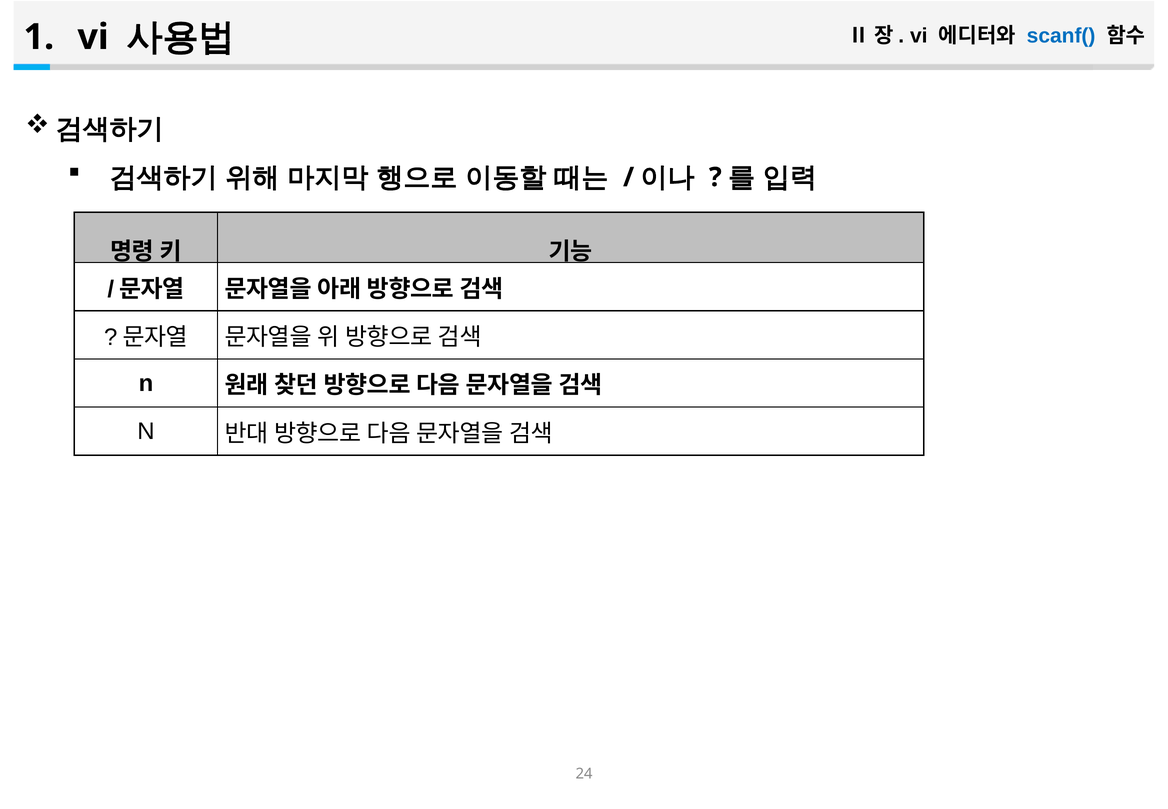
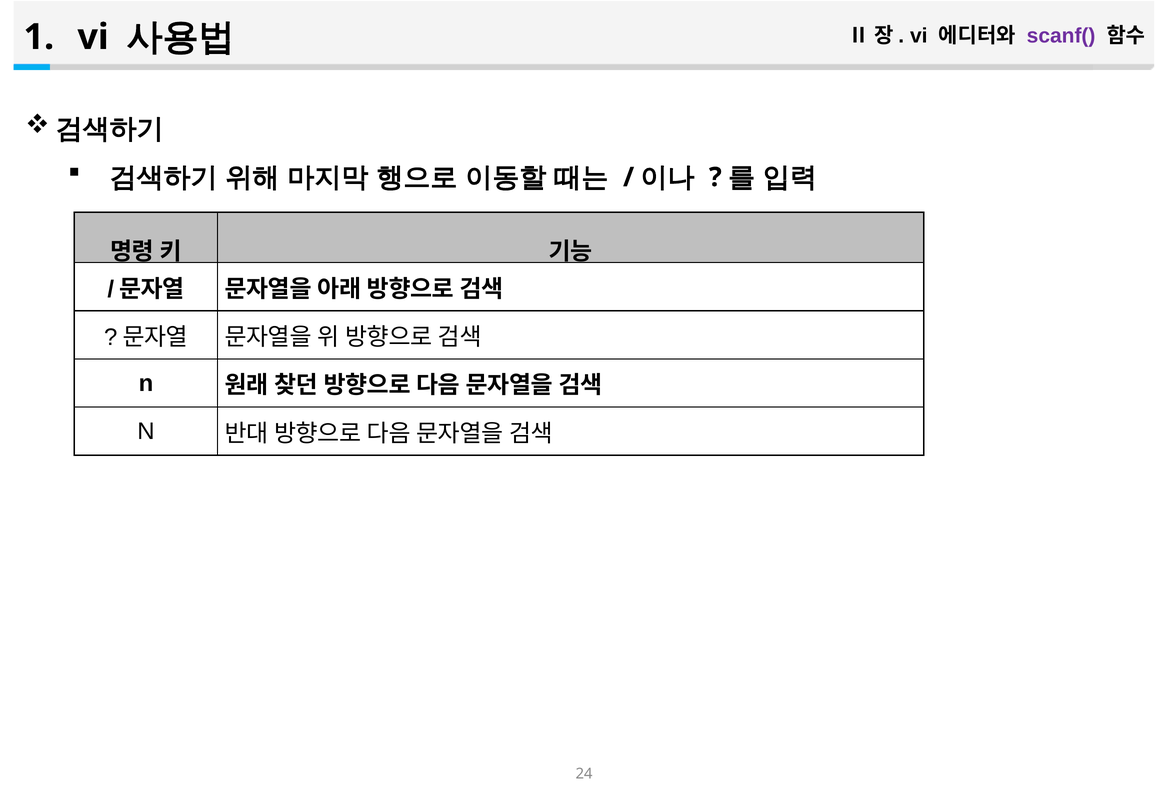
scanf( colour: blue -> purple (1061, 36)
